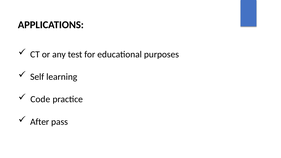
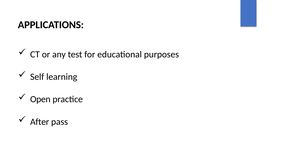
Code: Code -> Open (40, 99)
